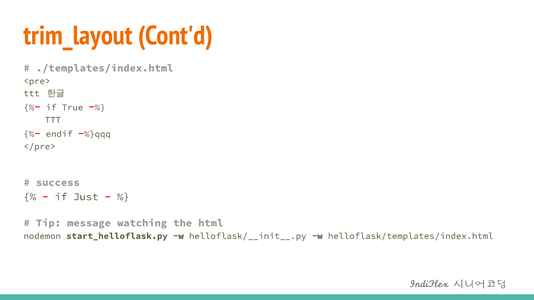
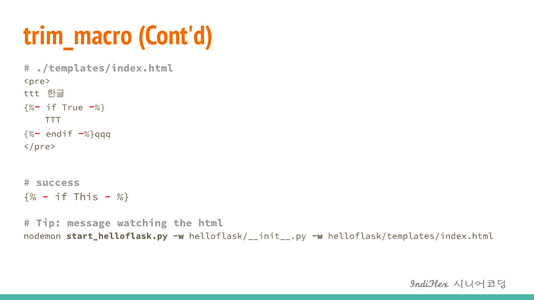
trim_layout: trim_layout -> trim_macro (78, 36)
Just: Just -> This (86, 197)
